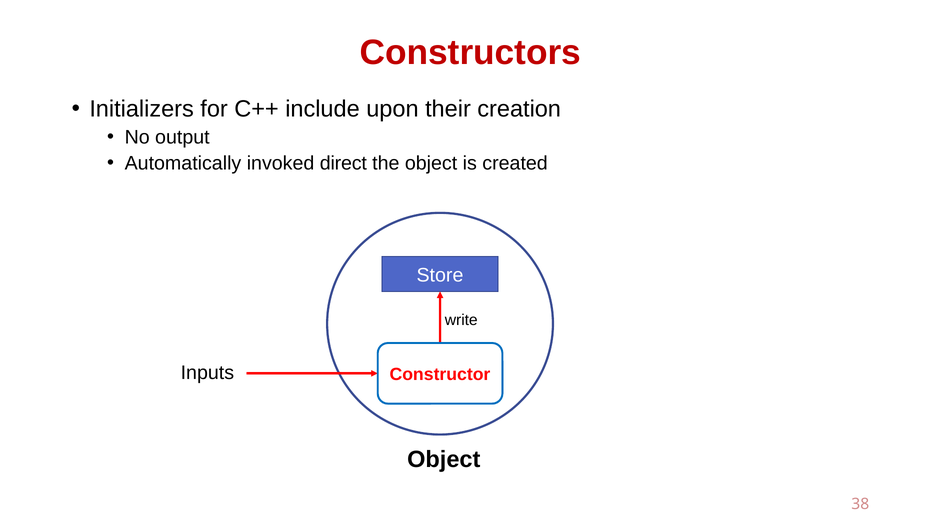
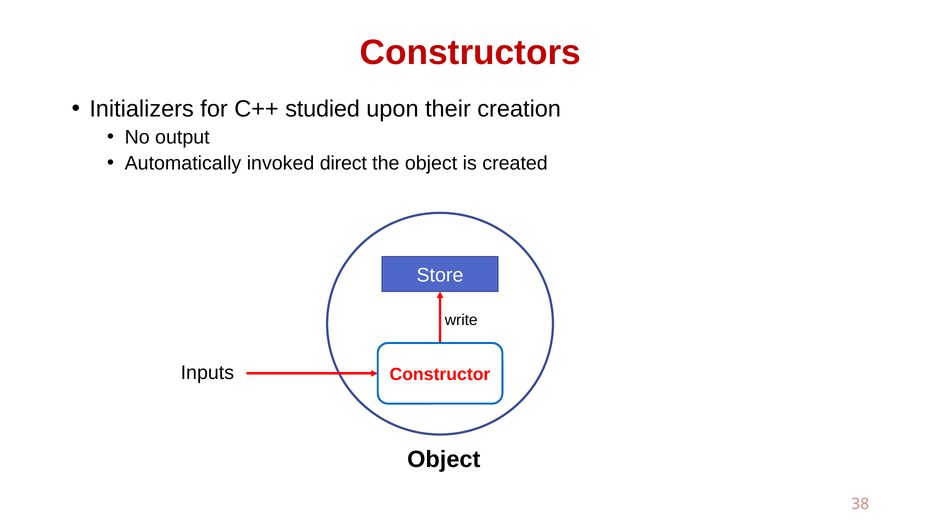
include: include -> studied (323, 109)
